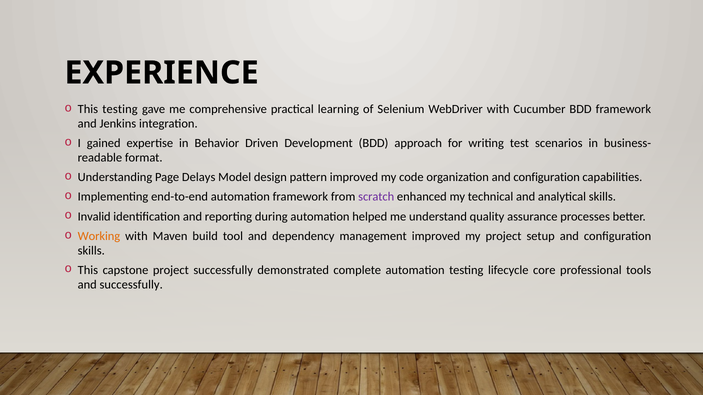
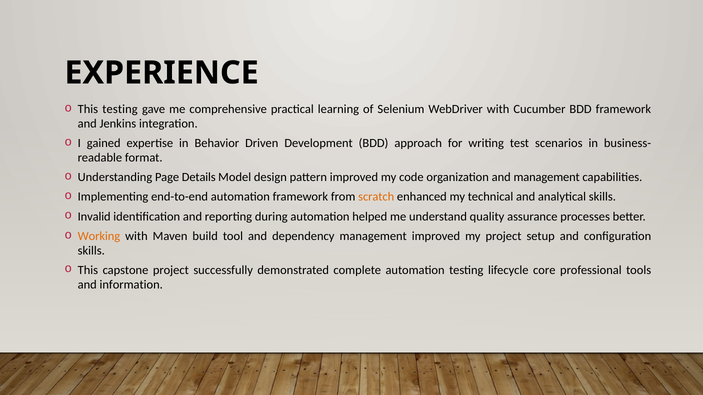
Delays: Delays -> Details (199, 177)
organization and configuration: configuration -> management (547, 177)
scratch colour: purple -> orange (376, 197)
and successfully: successfully -> information (131, 285)
